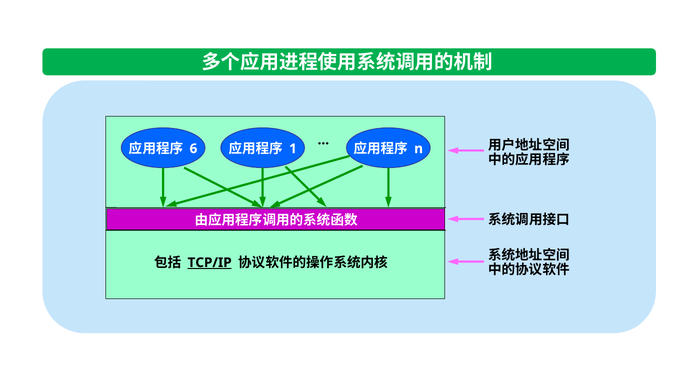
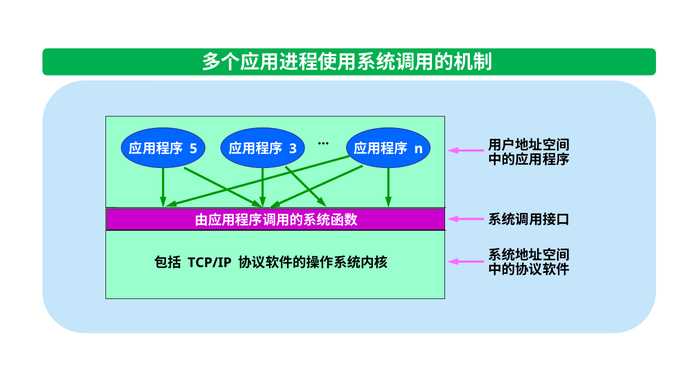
6: 6 -> 5 (193, 149)
1: 1 -> 3 (293, 149)
TCP/IP underline: present -> none (210, 263)
